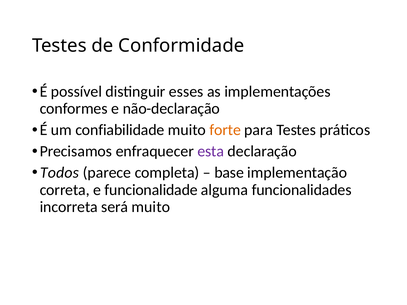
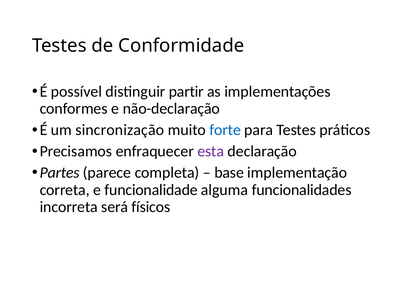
esses: esses -> partir (186, 92)
confiabilidade: confiabilidade -> sincronização (120, 130)
forte colour: orange -> blue (225, 130)
Todos: Todos -> Partes (60, 173)
será muito: muito -> físicos (151, 207)
